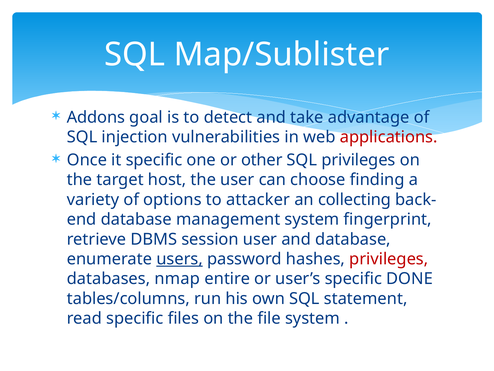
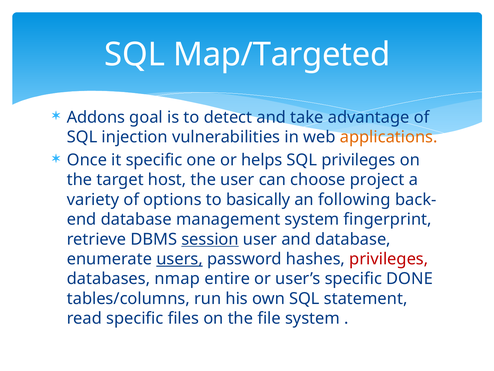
Map/Sublister: Map/Sublister -> Map/Targeted (282, 54)
applications colour: red -> orange (389, 137)
other: other -> helps (262, 160)
finding: finding -> project (377, 180)
attacker: attacker -> basically (258, 199)
collecting: collecting -> following (354, 199)
session underline: none -> present (210, 239)
